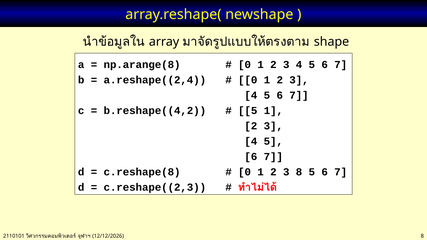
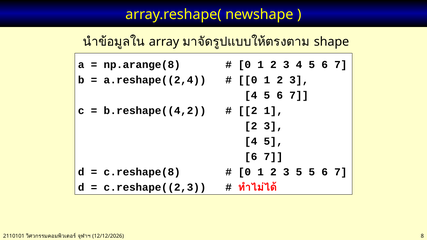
5: 5 -> 2 (248, 111)
3 8: 8 -> 5 (299, 172)
